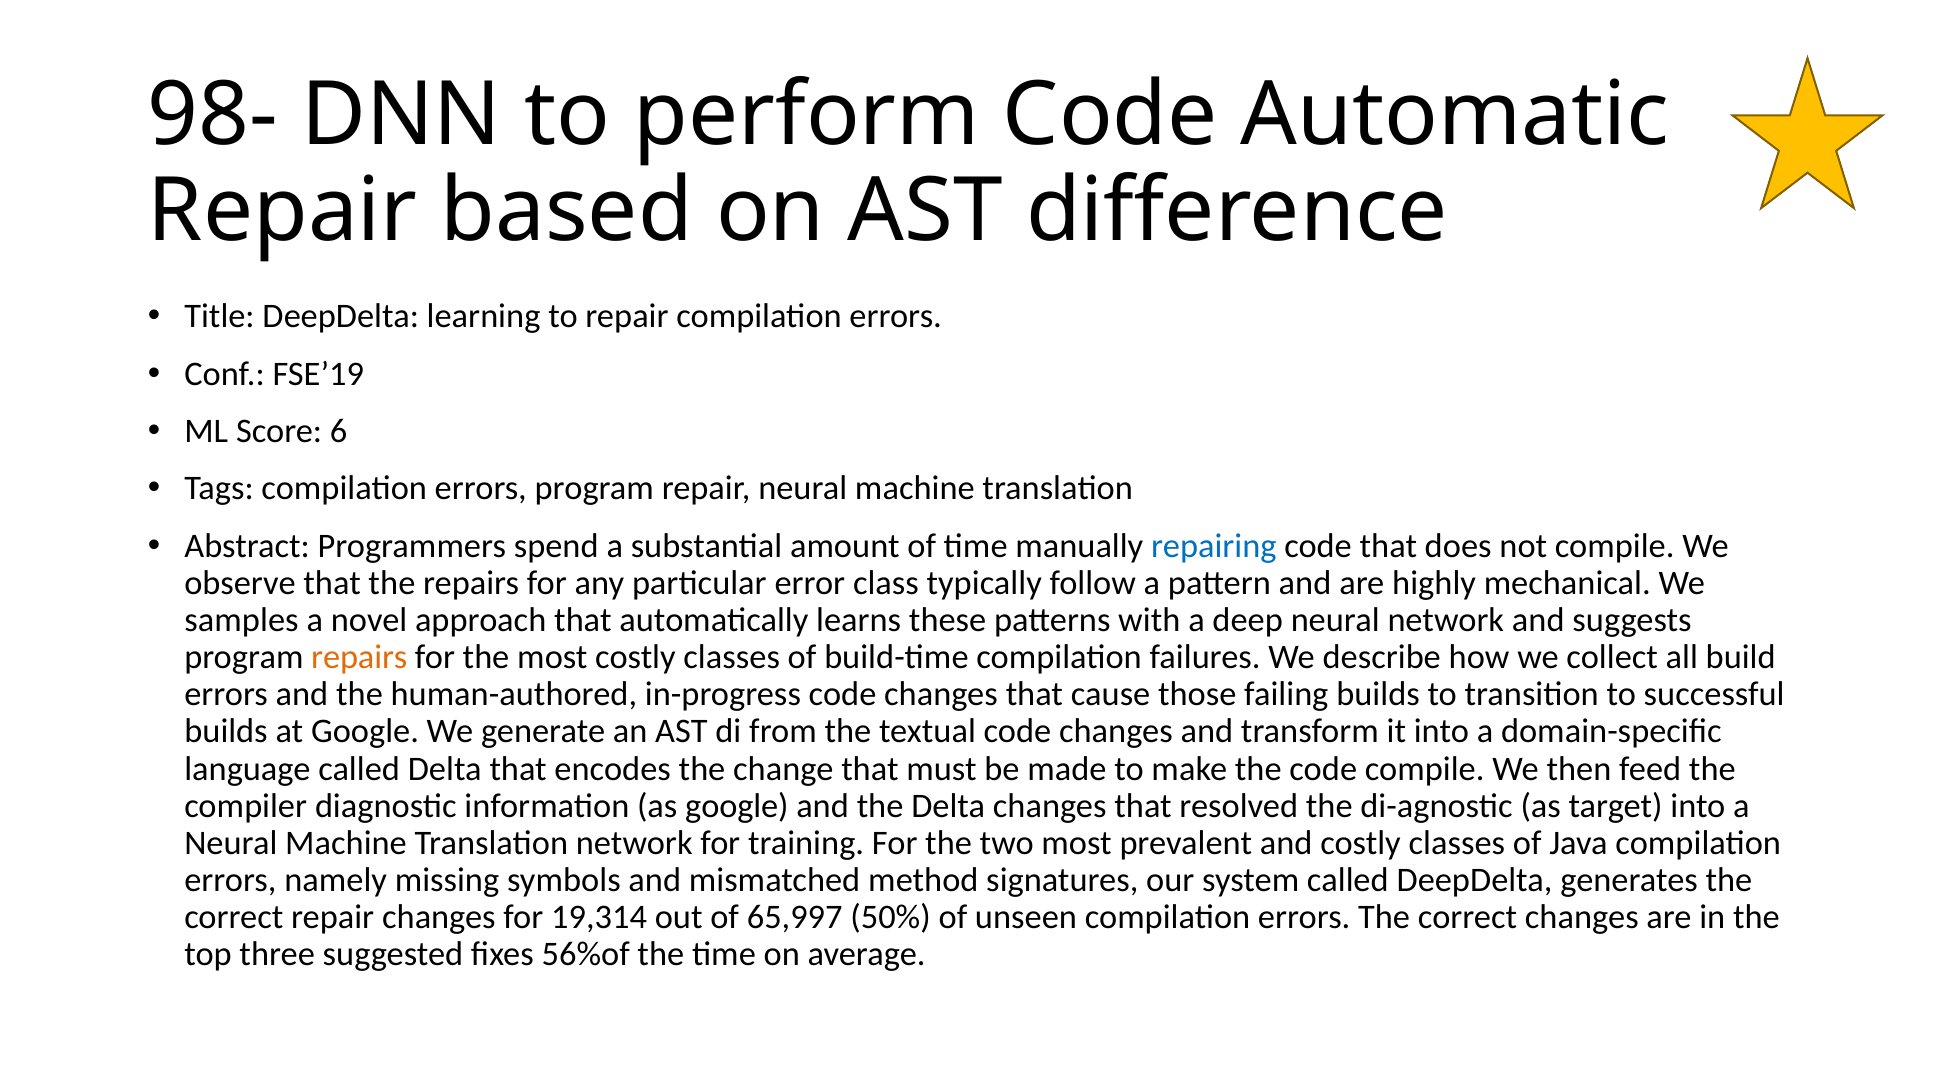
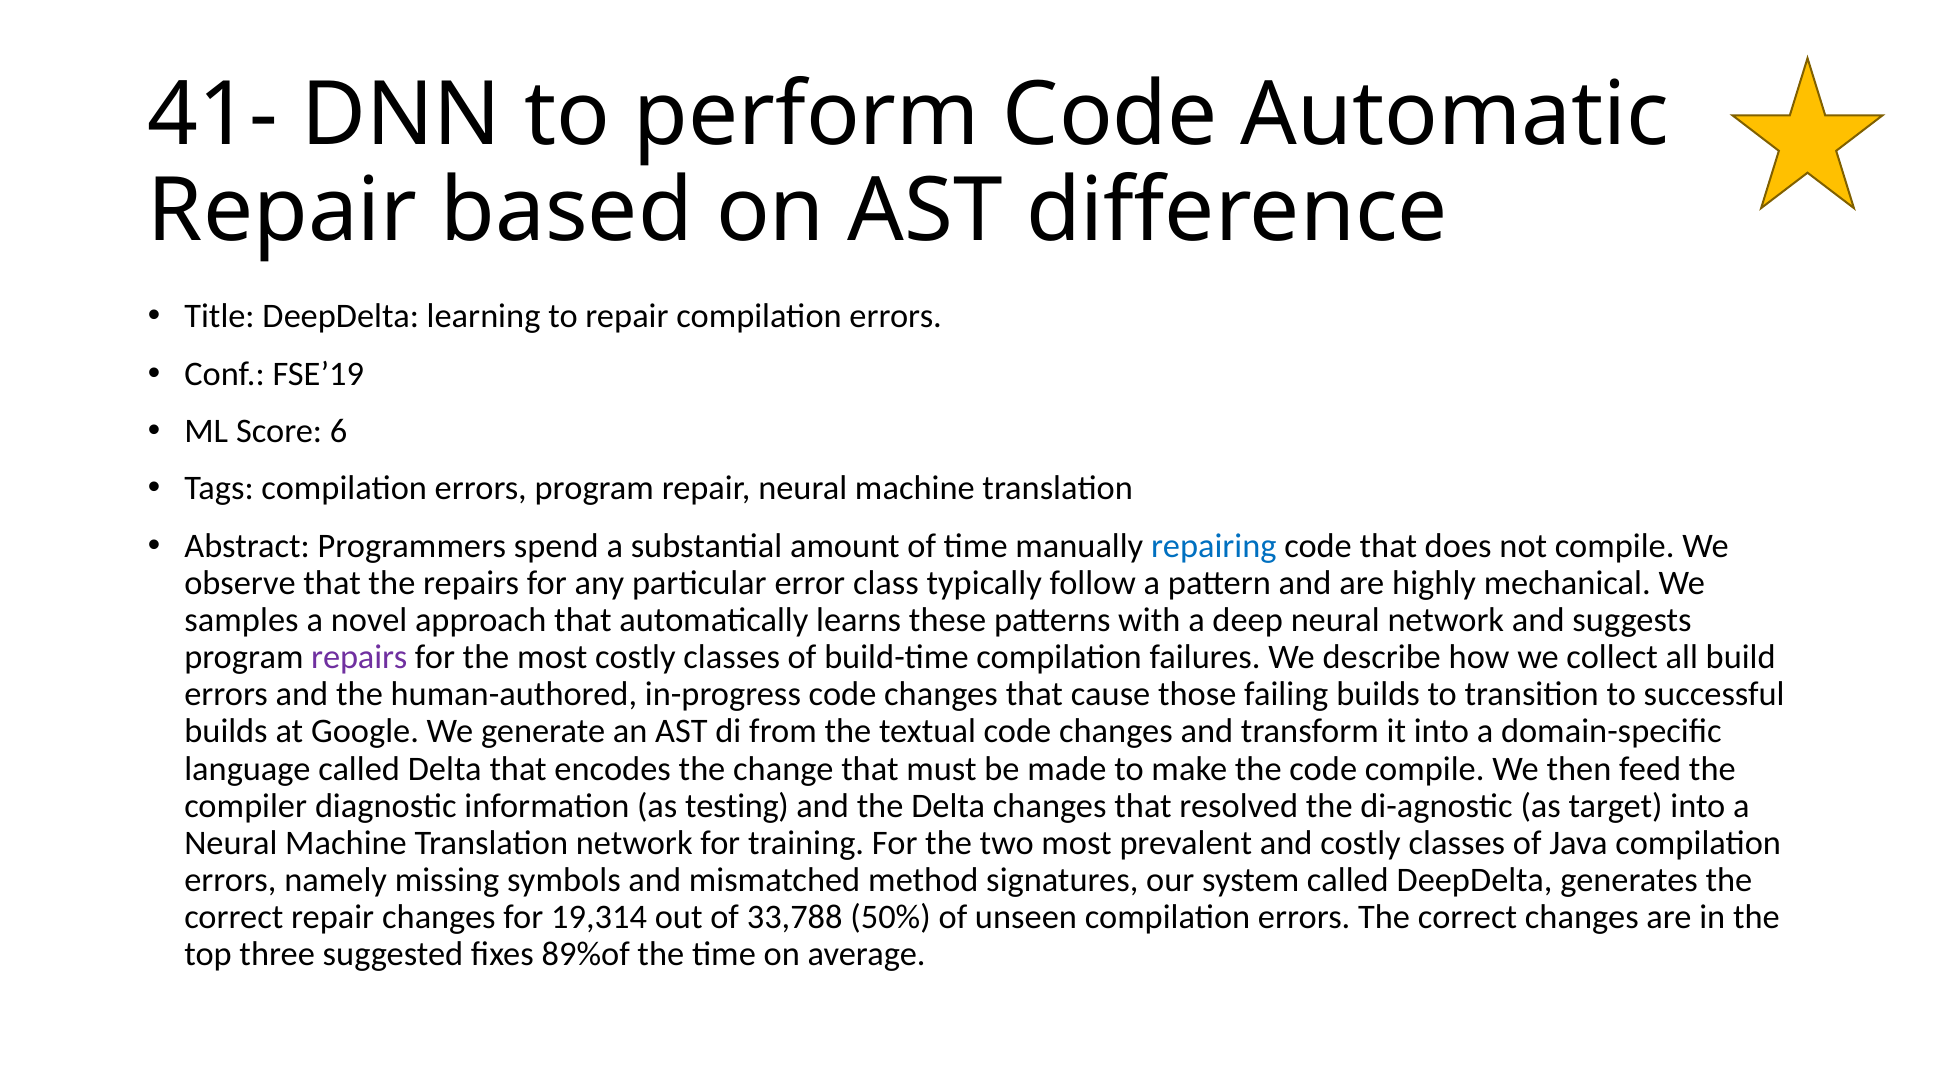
98-: 98- -> 41- (213, 115)
repairs colour: orange -> purple (359, 657)
as google: google -> testing (737, 806)
65,997: 65,997 -> 33,788 (795, 917)
56%of: 56%of -> 89%of (586, 954)
